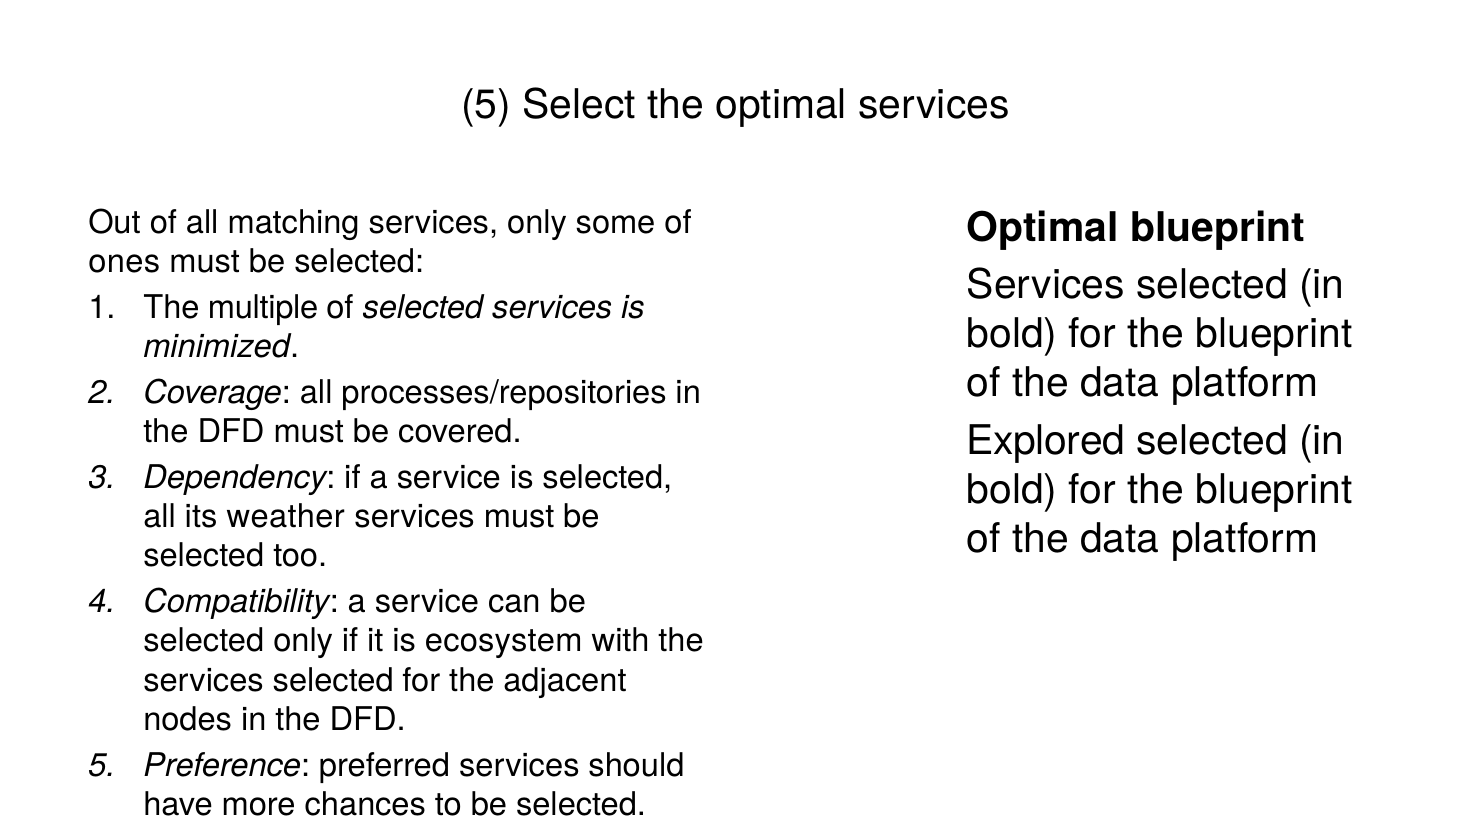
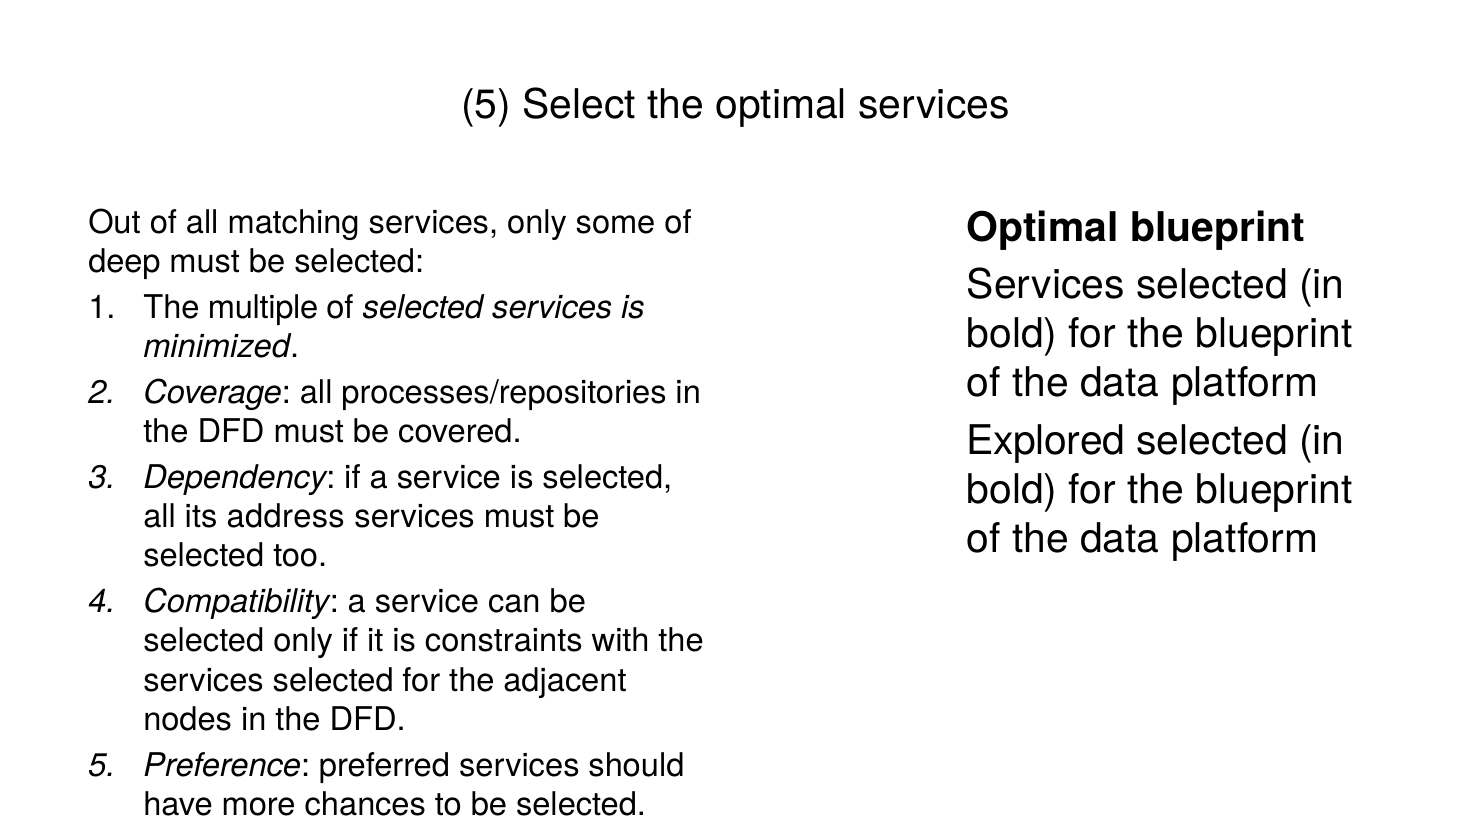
ones: ones -> deep (124, 262)
weather: weather -> address (286, 516)
ecosystem: ecosystem -> constraints (504, 641)
